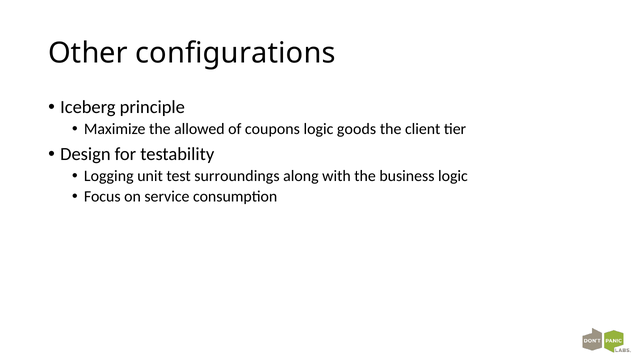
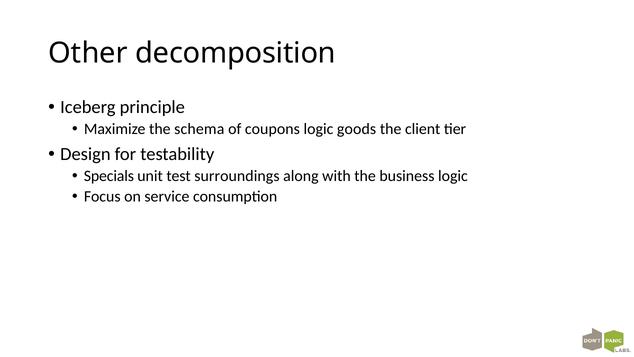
configurations: configurations -> decomposition (236, 53)
allowed: allowed -> schema (199, 129)
Logging: Logging -> Specials (109, 176)
